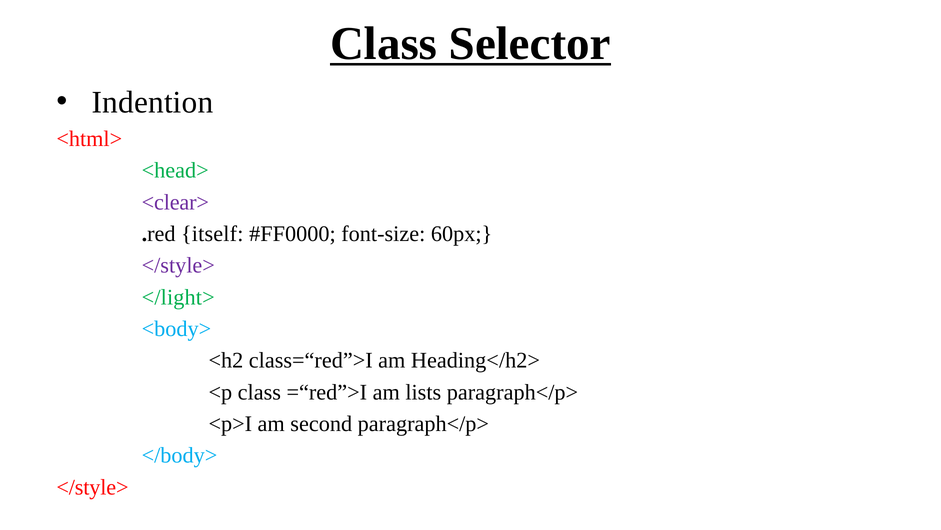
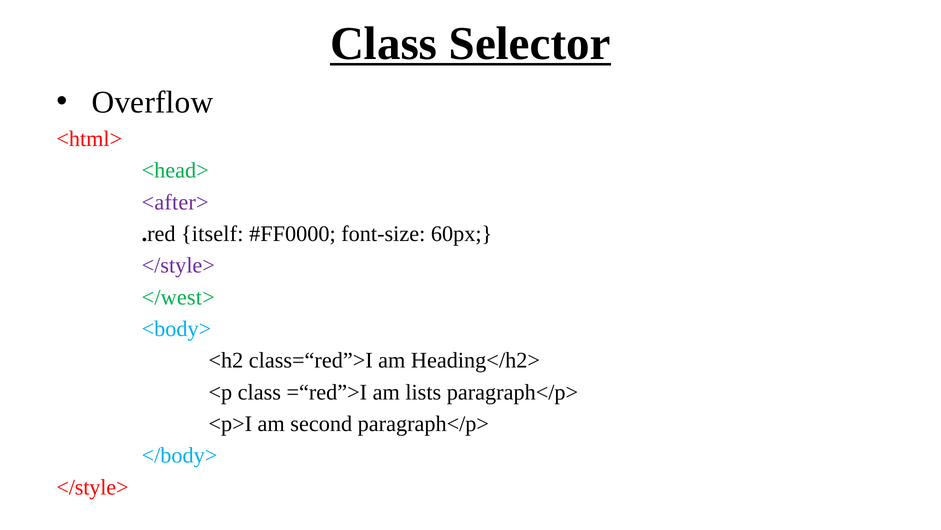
Indention: Indention -> Overflow (153, 102)
<clear>: <clear> -> <after> (175, 202)
</light>: </light> -> </west> (178, 297)
